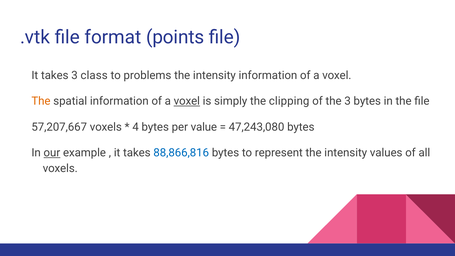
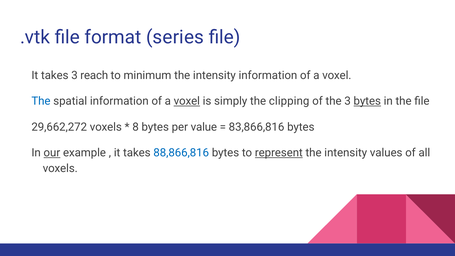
points: points -> series (175, 37)
class: class -> reach (94, 75)
problems: problems -> minimum (147, 75)
The colour: orange -> blue (41, 101)
bytes underline: none -> present (367, 101)
57,207,667: 57,207,667 -> 29,662,272 (59, 127)
4: 4 -> 8 (136, 127)
47,243,080: 47,243,080 -> 83,866,816 (257, 127)
represent underline: none -> present (279, 153)
